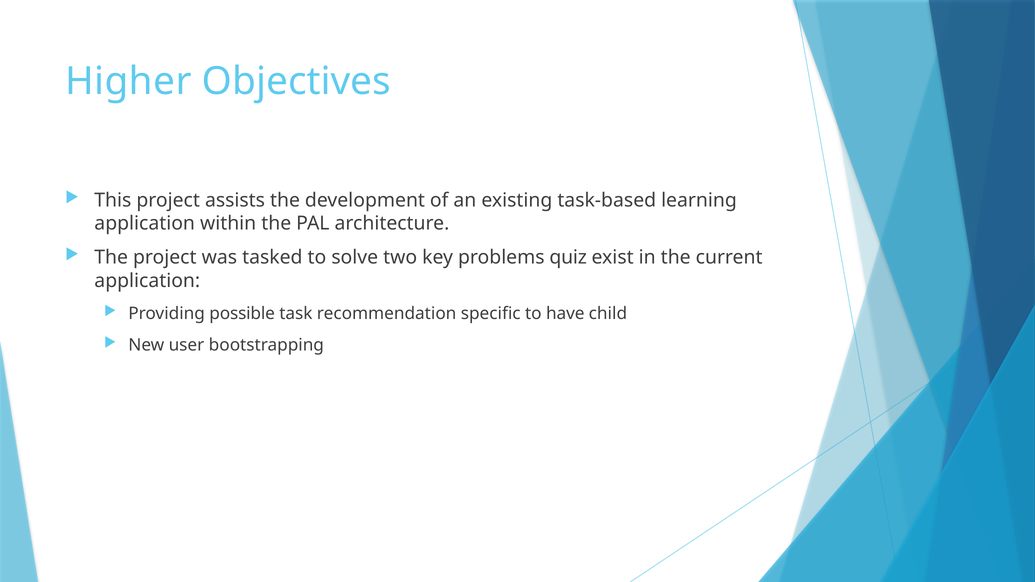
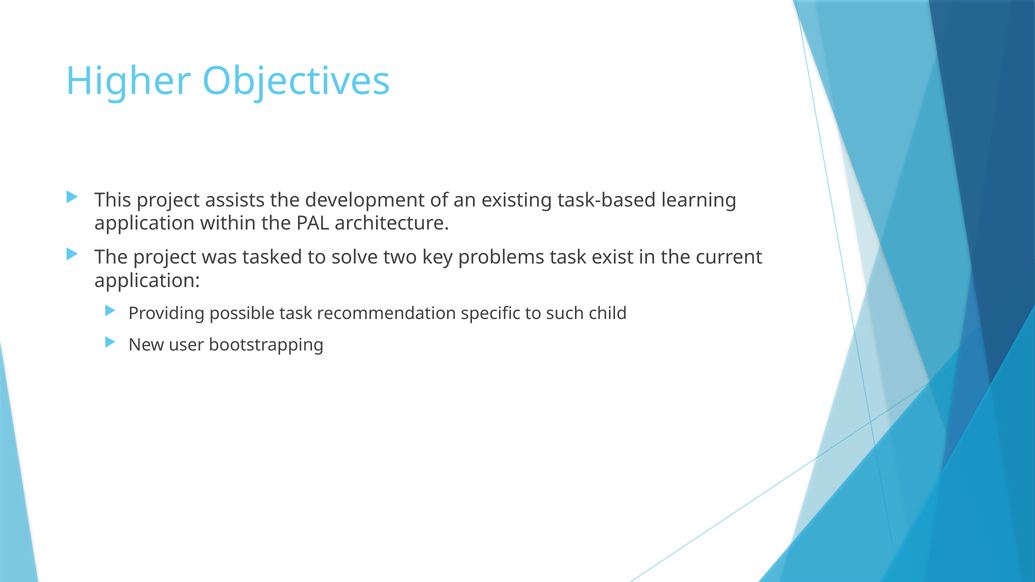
problems quiz: quiz -> task (568, 258)
have: have -> such (565, 314)
